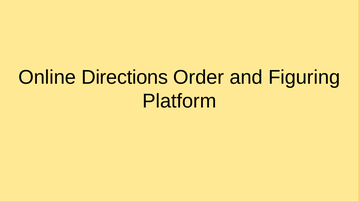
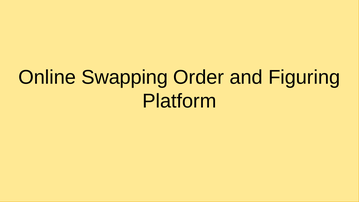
Directions: Directions -> Swapping (125, 77)
